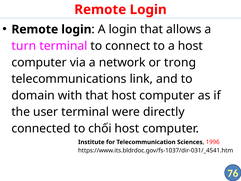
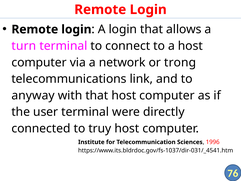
domain: domain -> anyway (33, 95)
chối: chối -> truy (100, 128)
